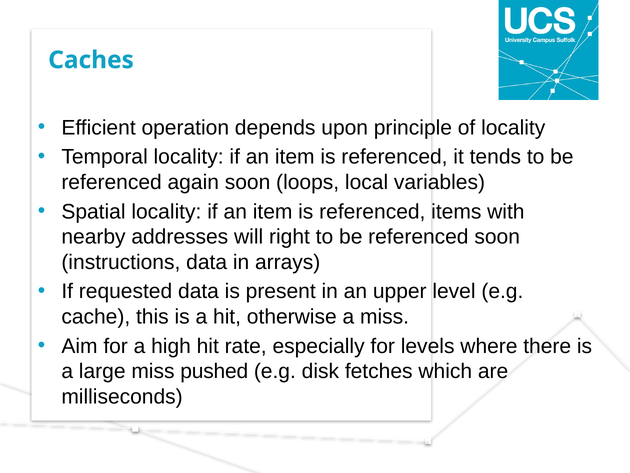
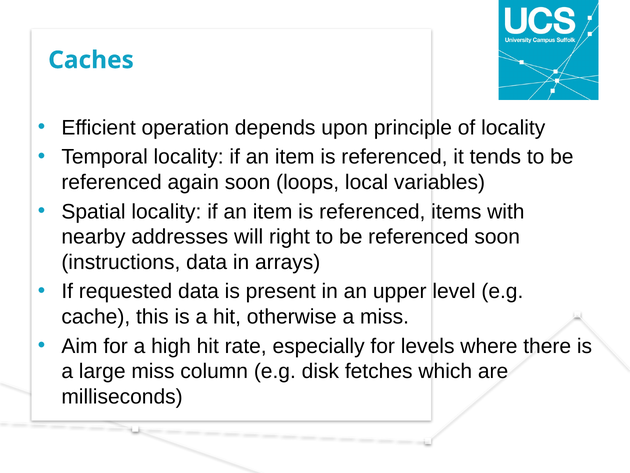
pushed: pushed -> column (214, 371)
